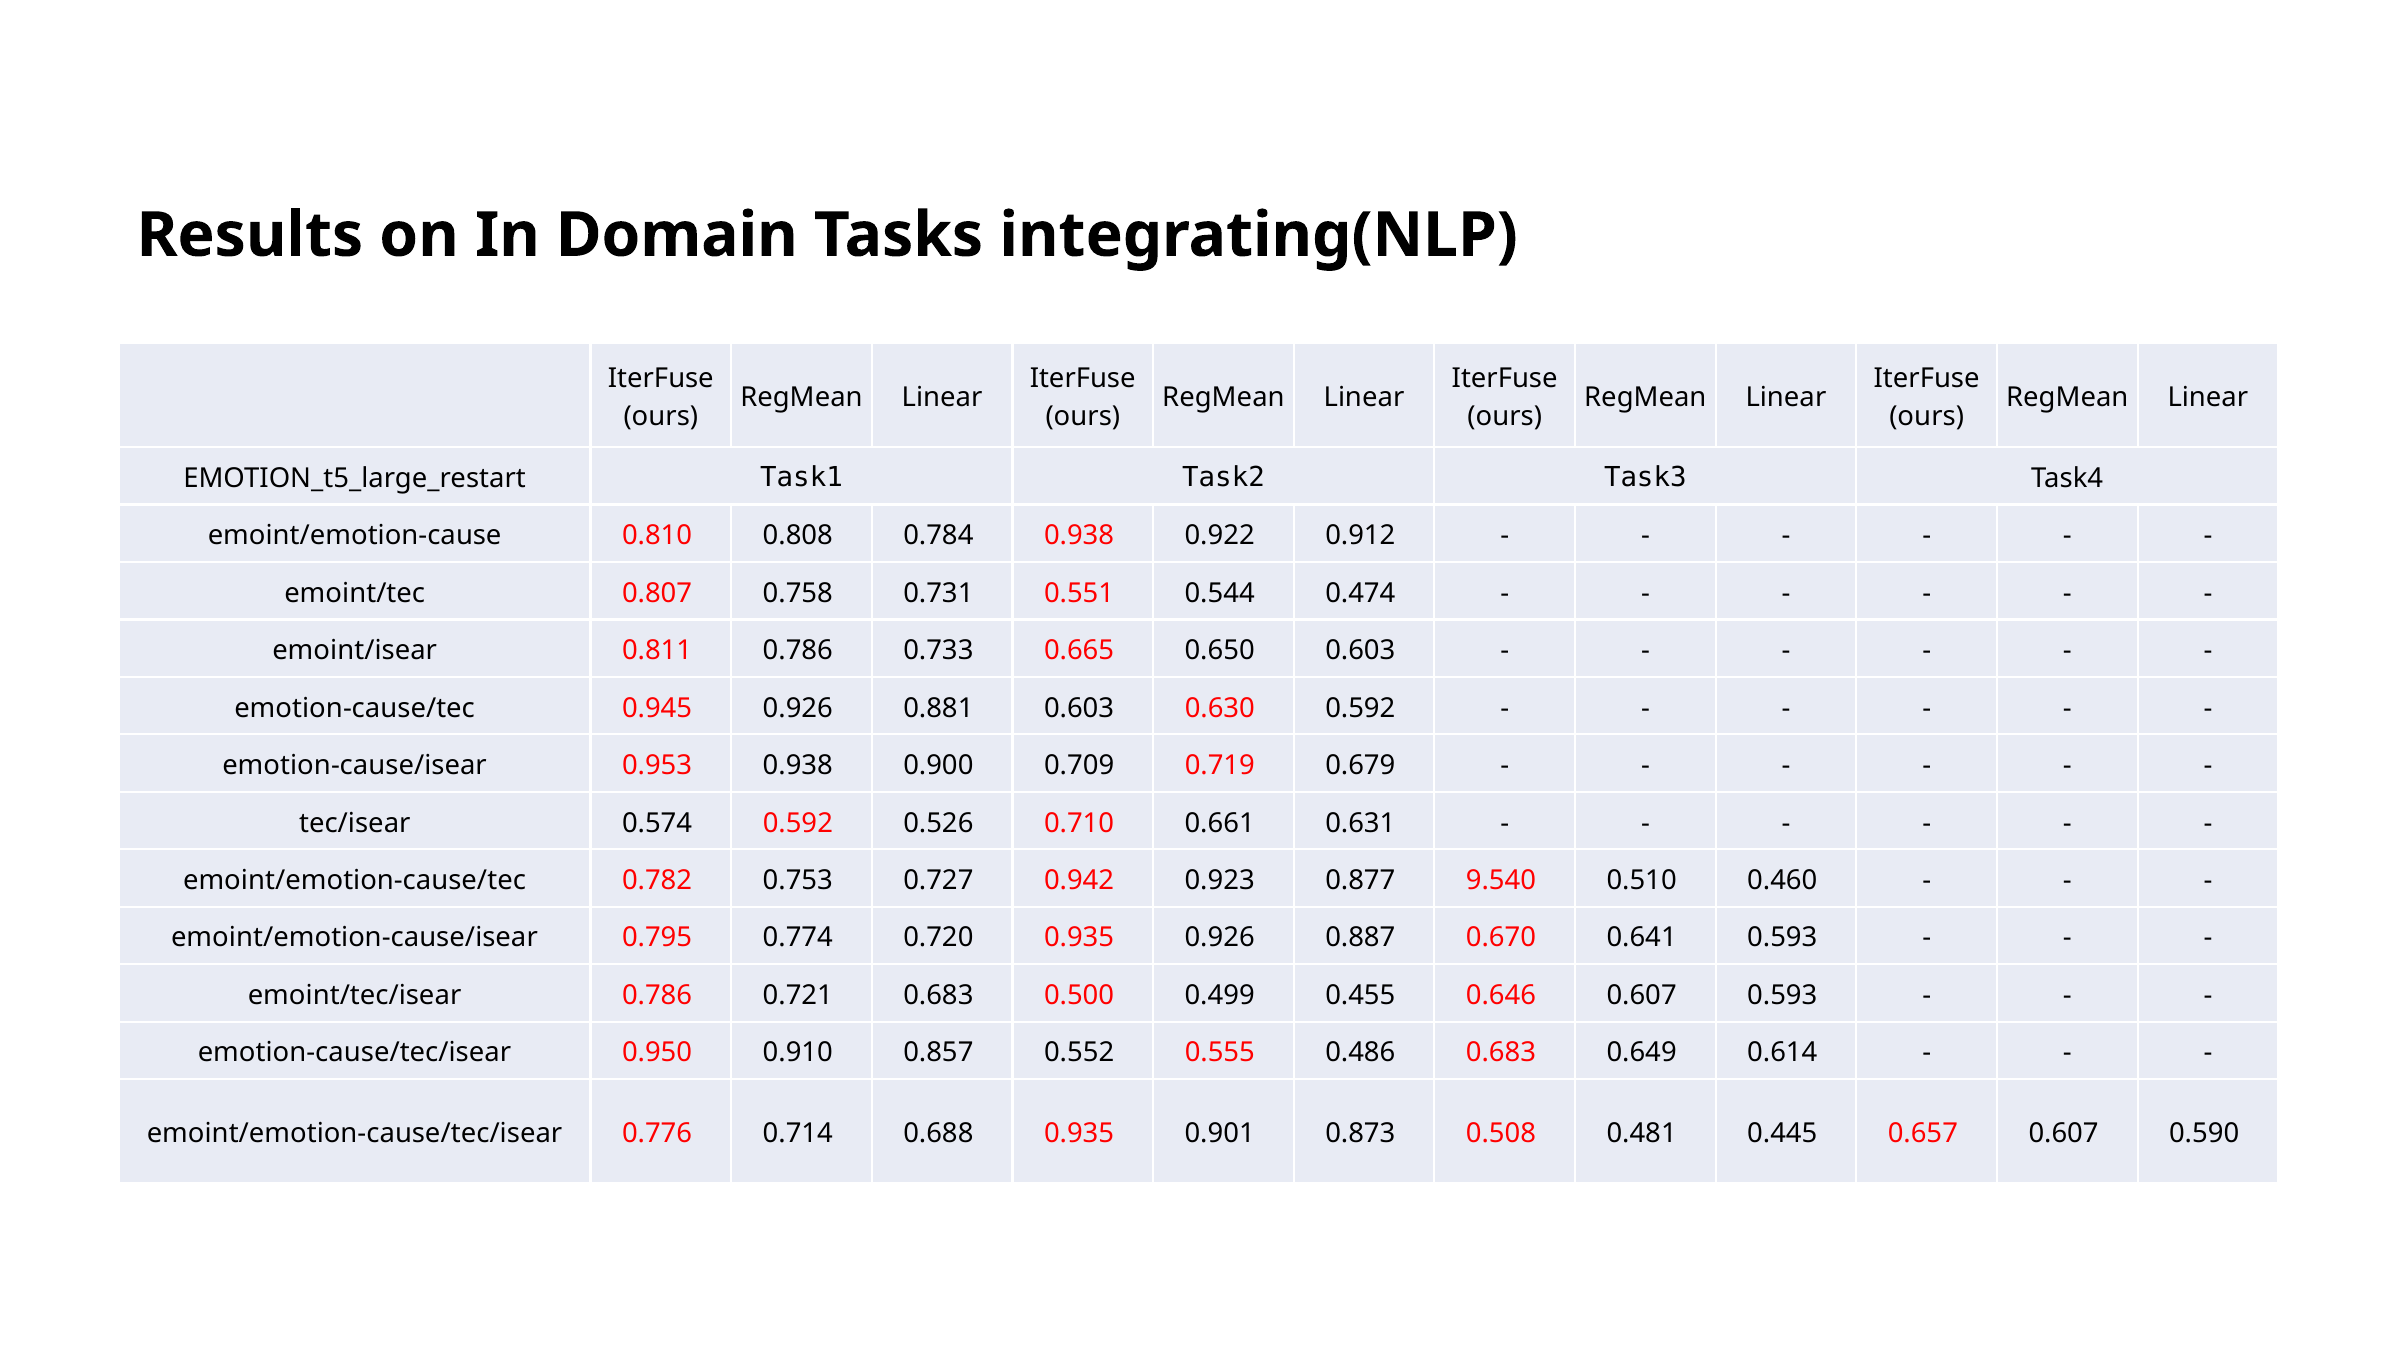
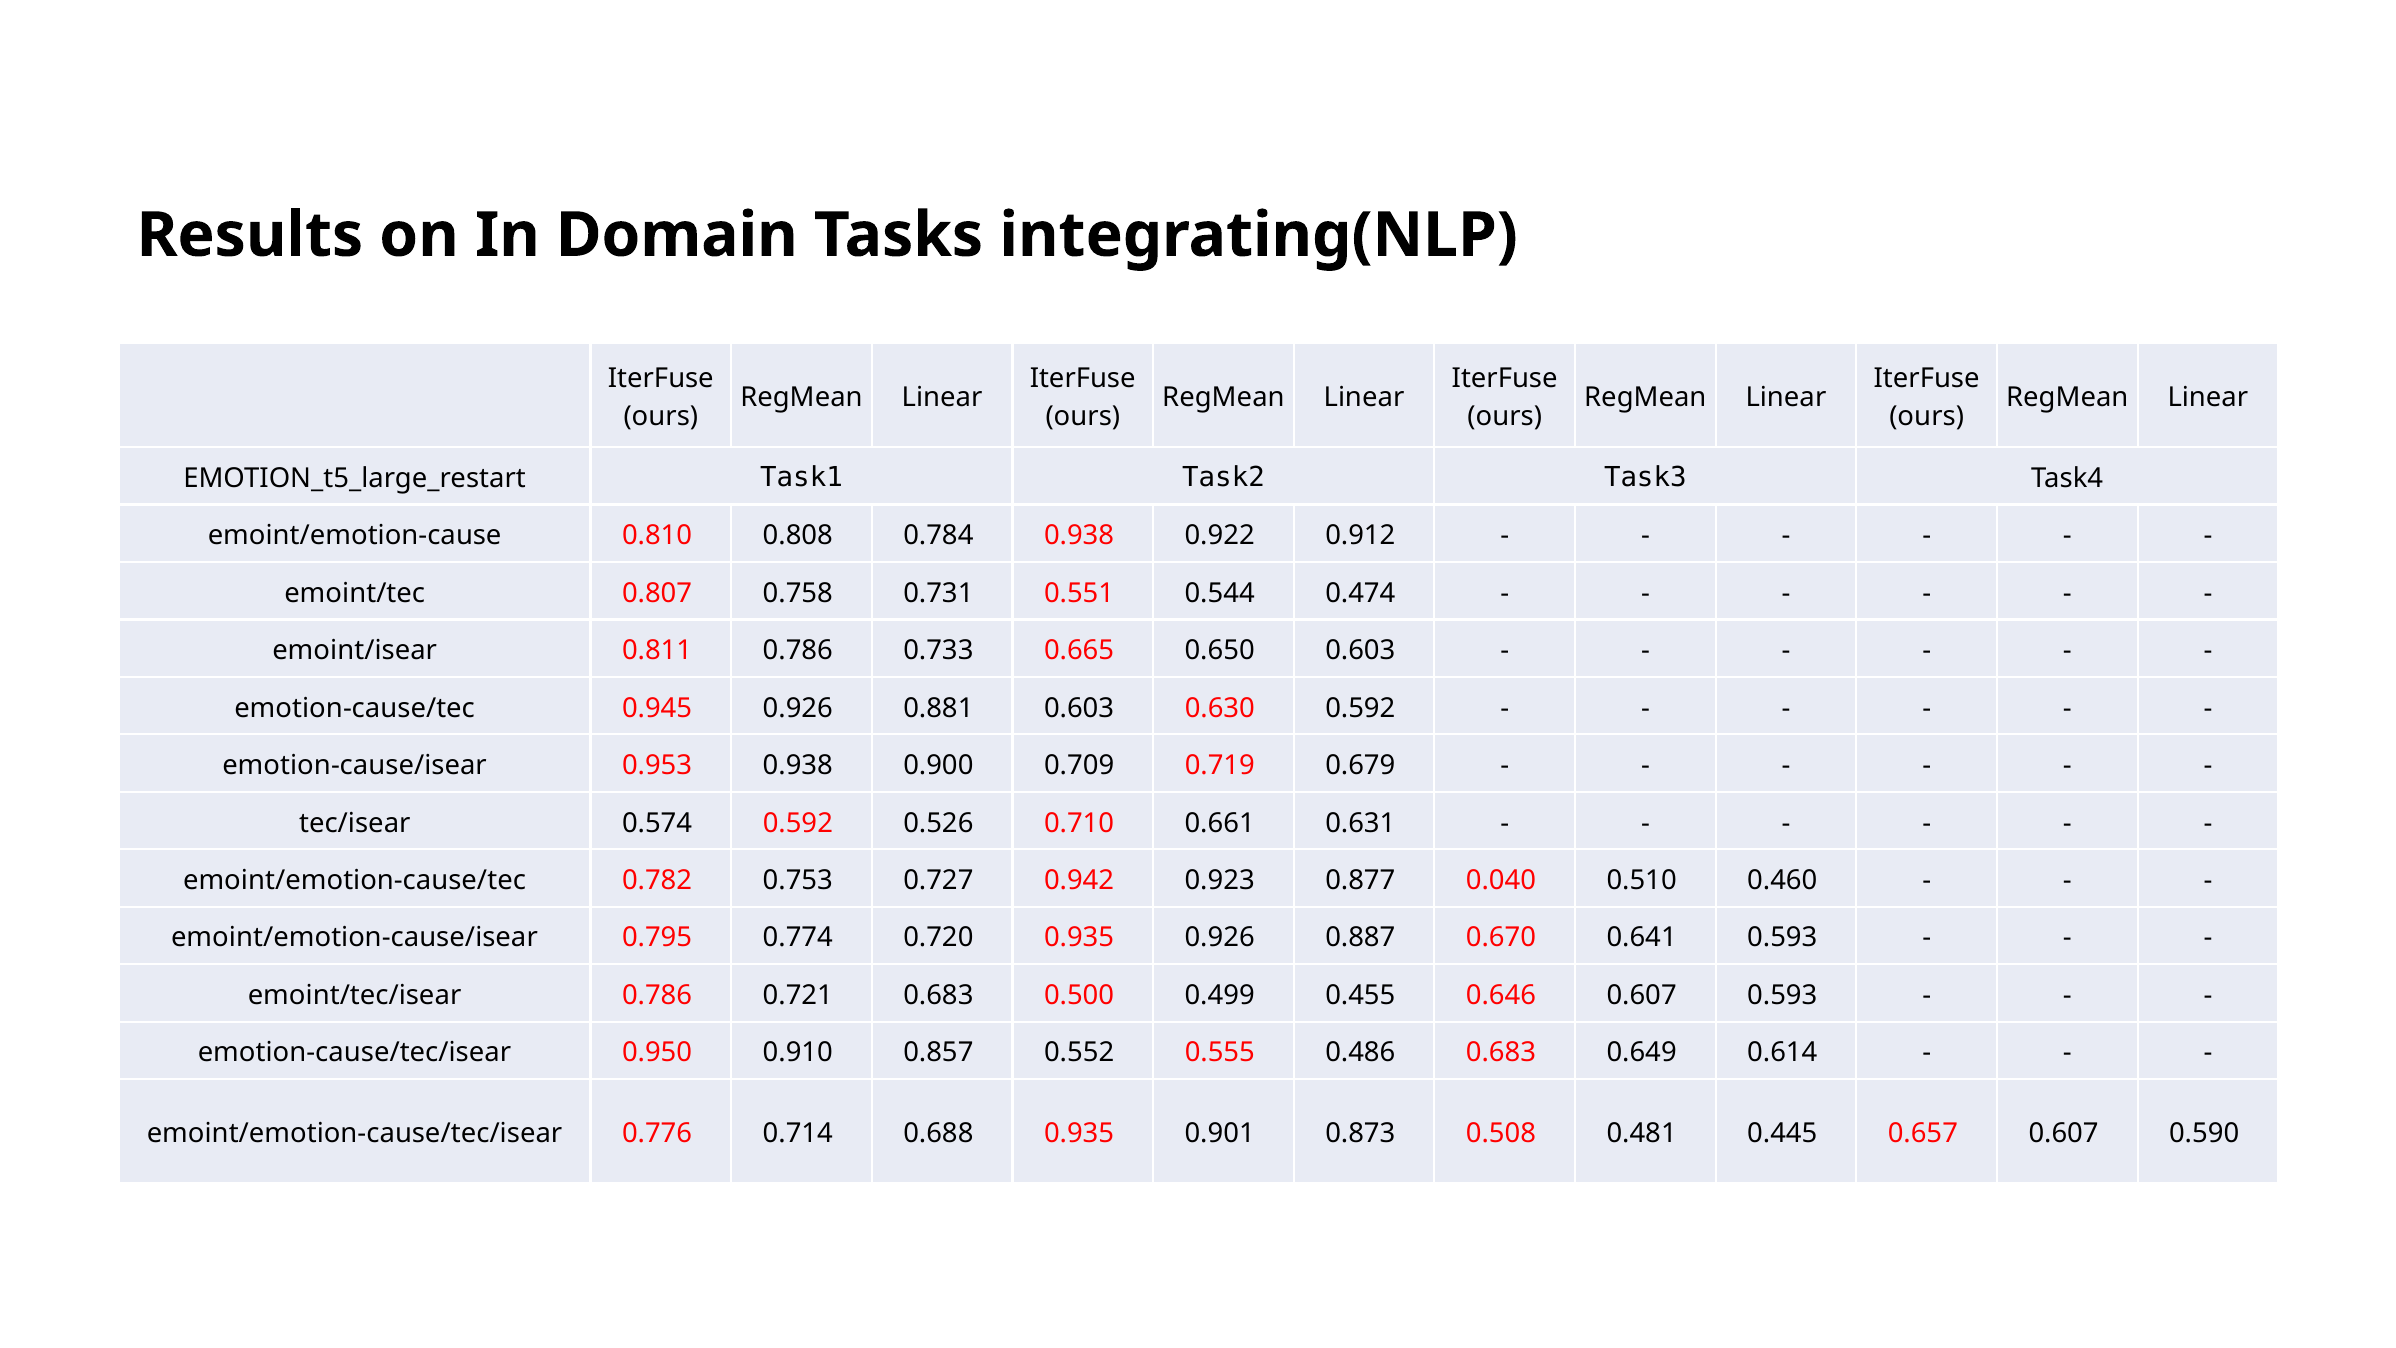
9.540: 9.540 -> 0.040 (1501, 880)
